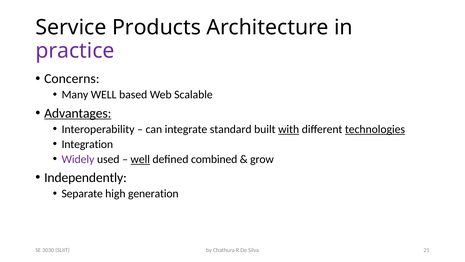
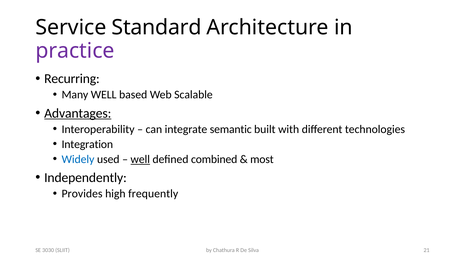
Products: Products -> Standard (157, 28)
Concerns: Concerns -> Recurring (72, 79)
standard: standard -> semantic (231, 129)
with underline: present -> none (289, 129)
technologies underline: present -> none (375, 129)
Widely colour: purple -> blue (78, 159)
grow: grow -> most (262, 159)
Separate: Separate -> Provides (82, 193)
generation: generation -> frequently (153, 193)
